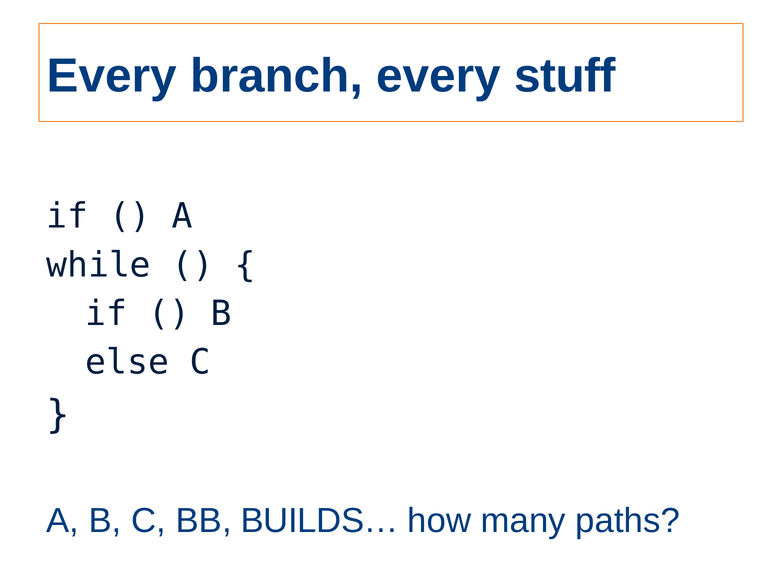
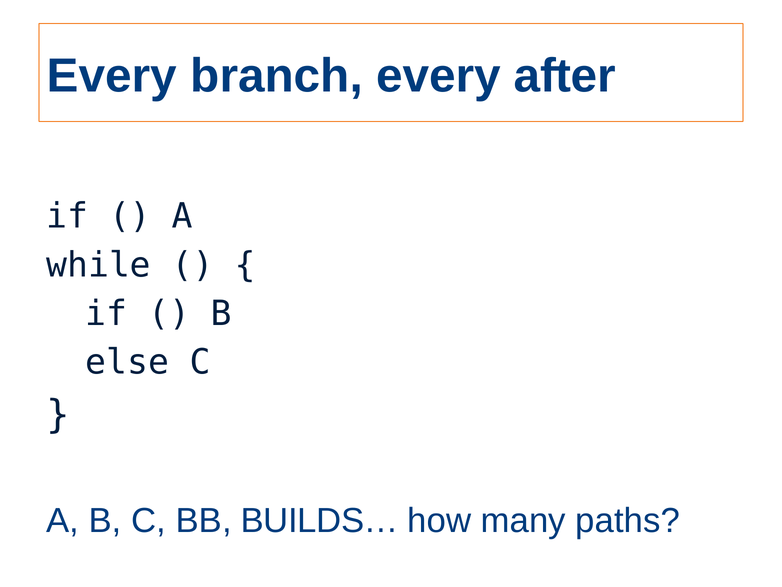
stuff: stuff -> after (565, 76)
